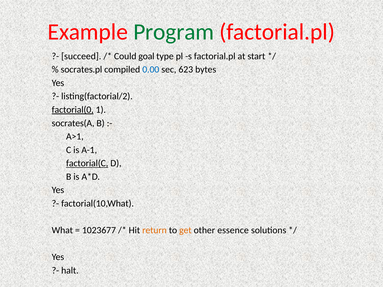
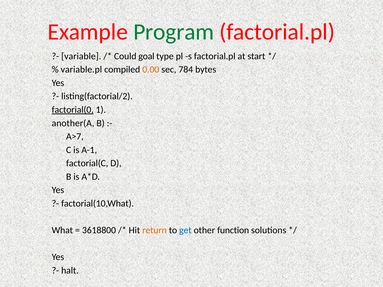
succeed: succeed -> variable (81, 56)
socrates.pl: socrates.pl -> variable.pl (81, 70)
0.00 colour: blue -> orange (151, 70)
623: 623 -> 784 (186, 70)
socrates(A: socrates(A -> another(A (73, 123)
A>1: A>1 -> A>7 (75, 137)
factorial(C underline: present -> none (87, 163)
1023677: 1023677 -> 3618800 (99, 230)
get colour: orange -> blue (185, 230)
essence: essence -> function (233, 230)
